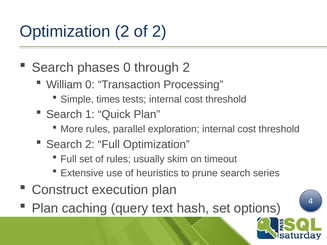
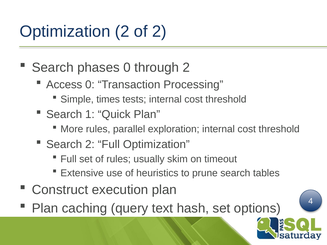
William: William -> Access (64, 85)
series: series -> tables (266, 173)
